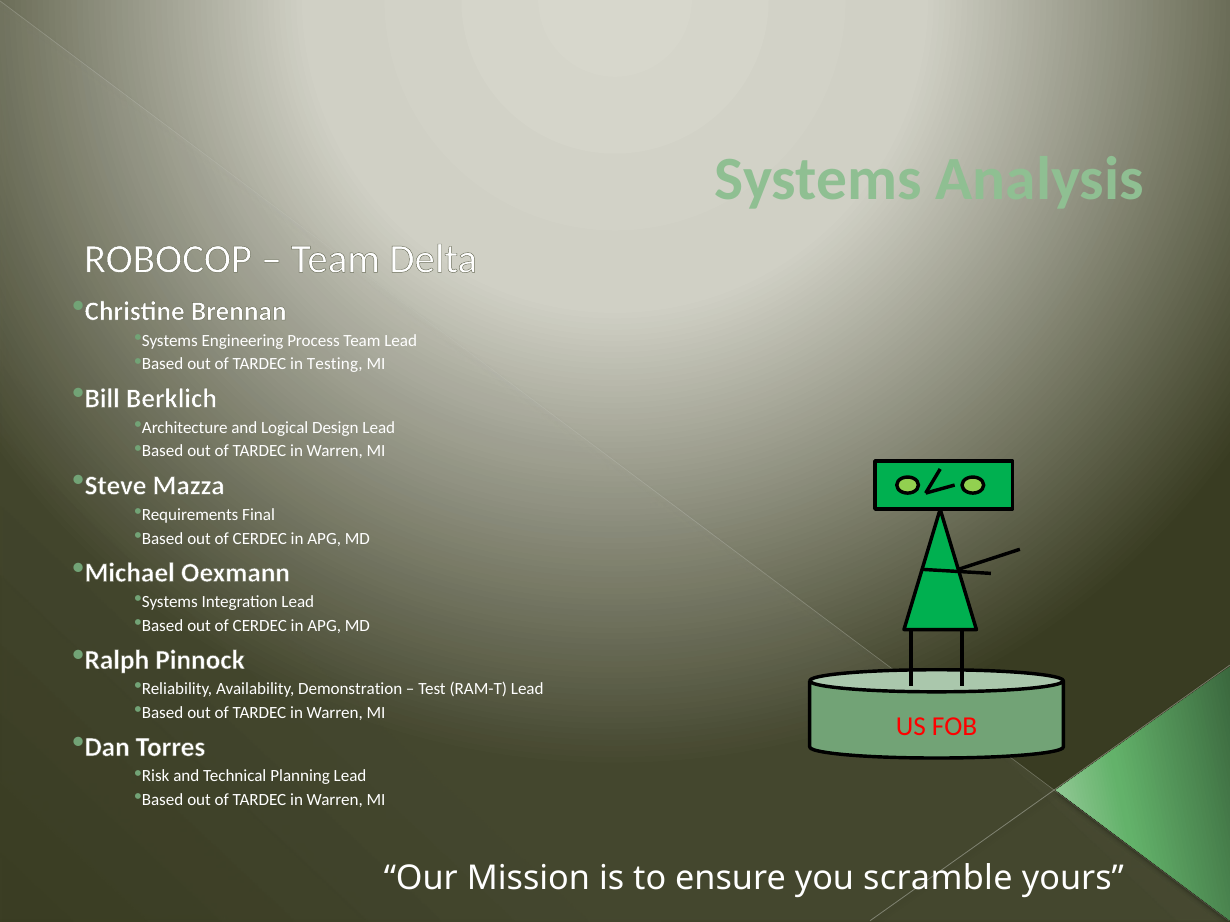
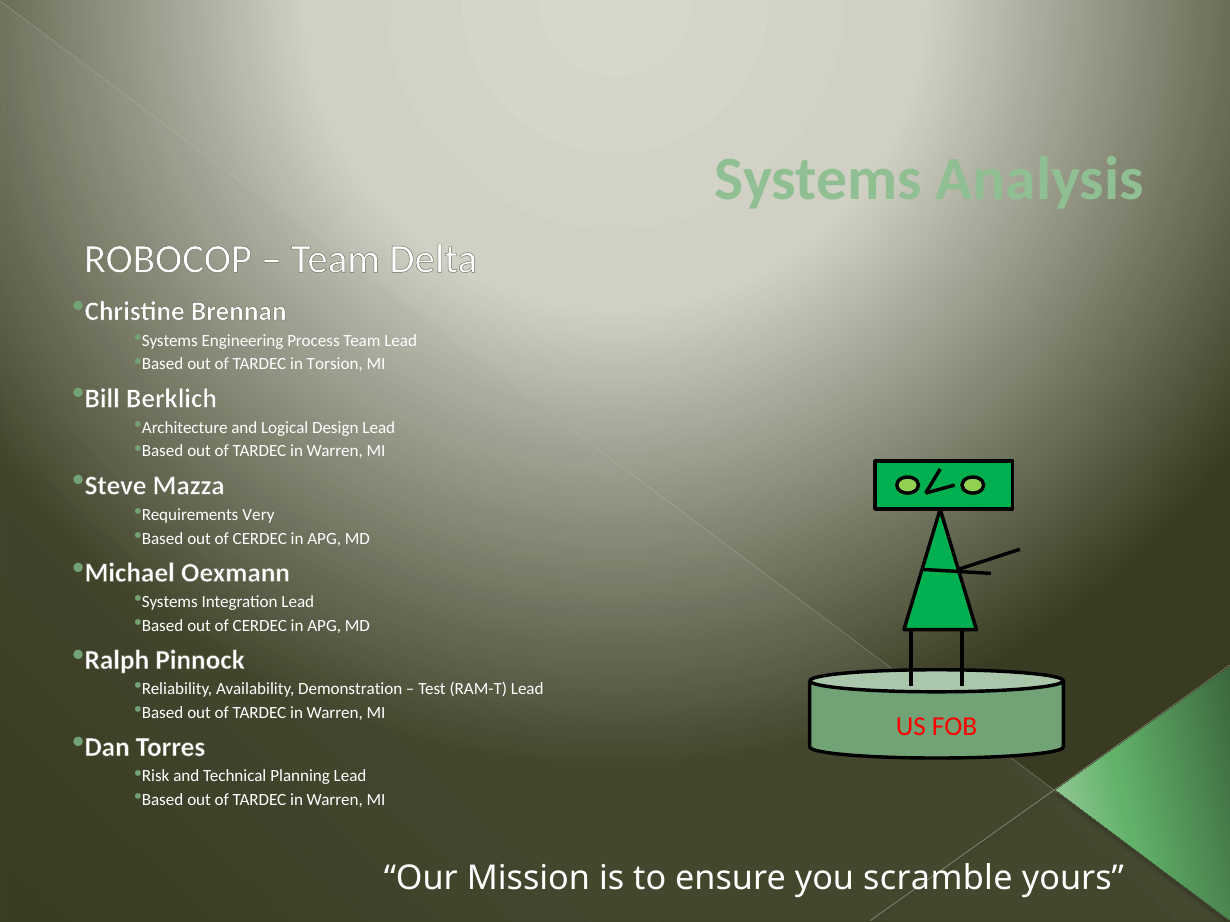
Testing: Testing -> Torsion (335, 364)
Final: Final -> Very (258, 515)
